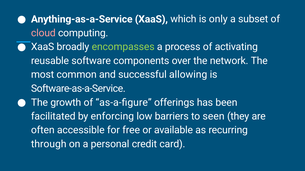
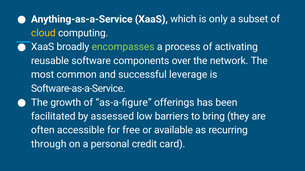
cloud colour: pink -> yellow (43, 33)
allowing: allowing -> leverage (188, 75)
enforcing: enforcing -> assessed (112, 117)
seen: seen -> bring (214, 117)
